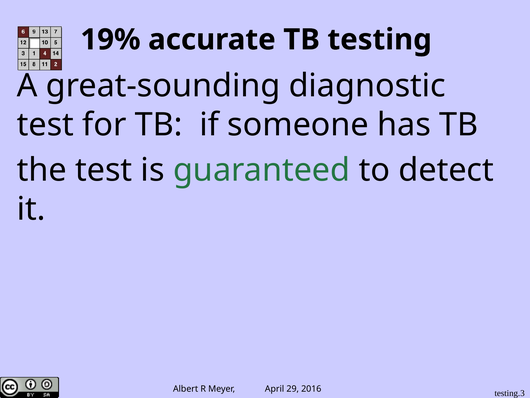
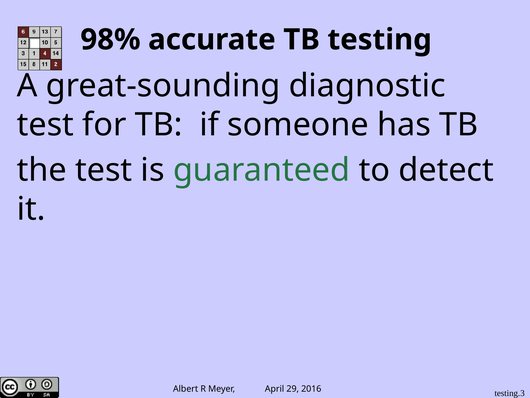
19%: 19% -> 98% (110, 40)
